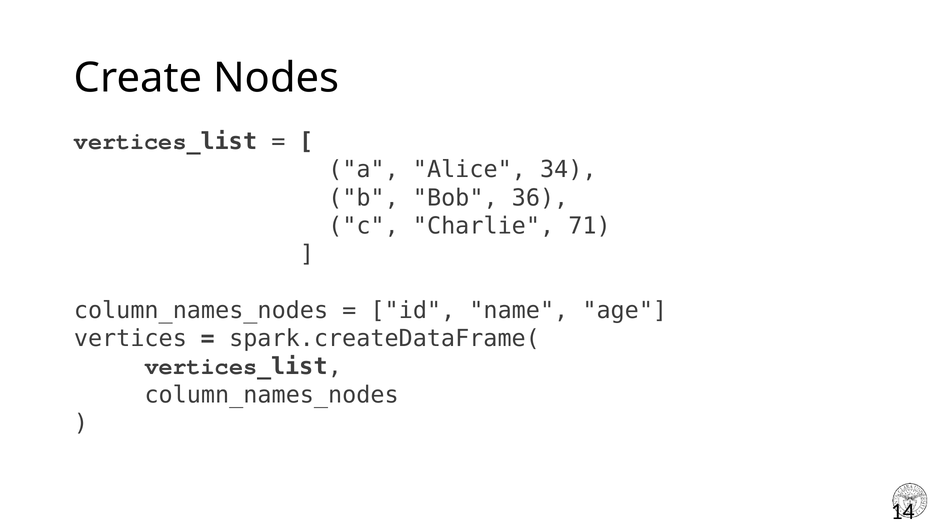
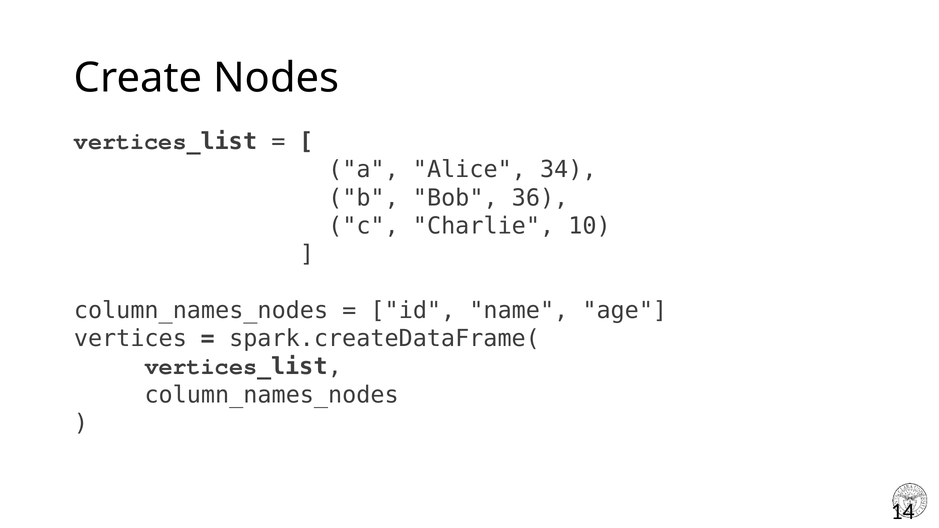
71: 71 -> 10 (589, 226)
